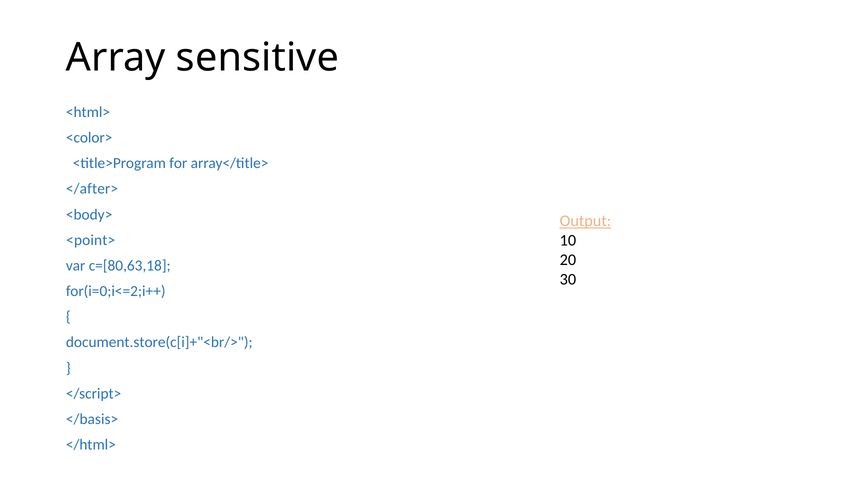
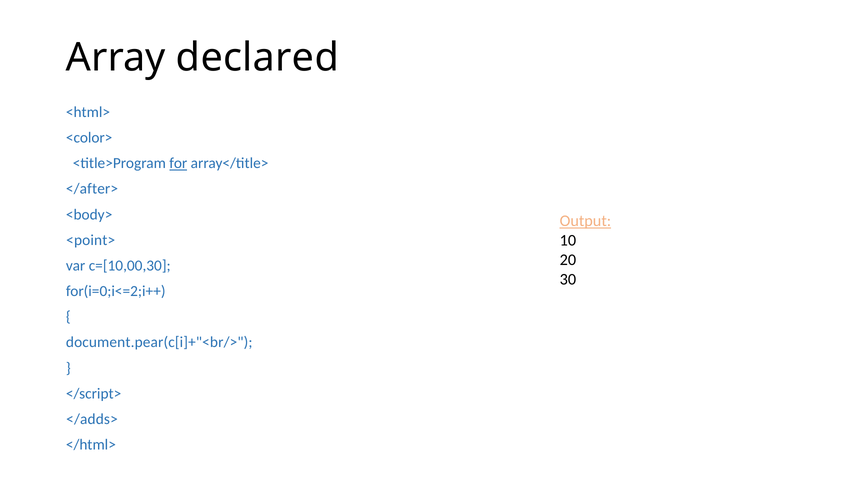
sensitive: sensitive -> declared (257, 57)
for underline: none -> present (178, 163)
c=[80,63,18: c=[80,63,18 -> c=[10,00,30 (130, 265)
document.store(c[i]+"<br/>: document.store(c[i]+"<br/> -> document.pear(c[i]+"<br/> (159, 342)
</basis>: </basis> -> </adds> (92, 419)
